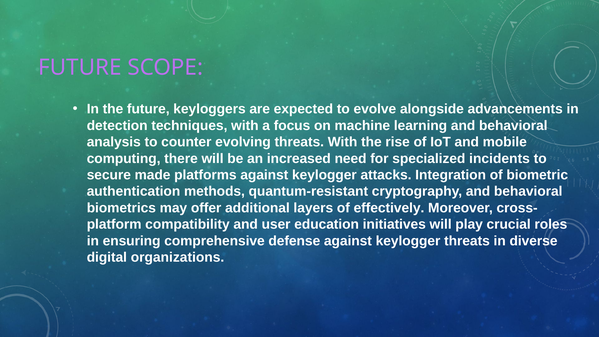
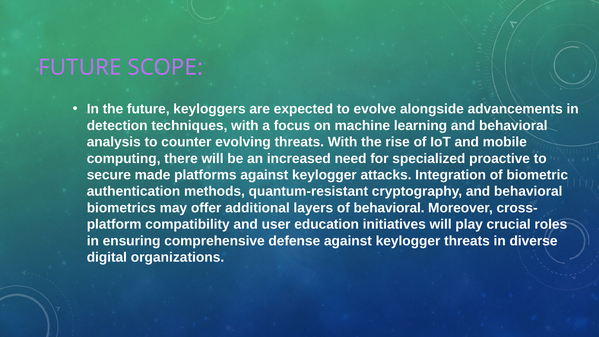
incidents: incidents -> proactive (500, 158)
of effectively: effectively -> behavioral (389, 208)
